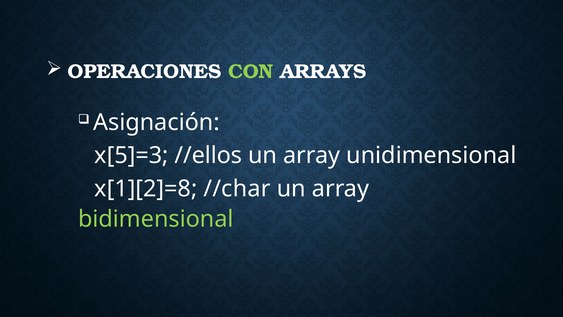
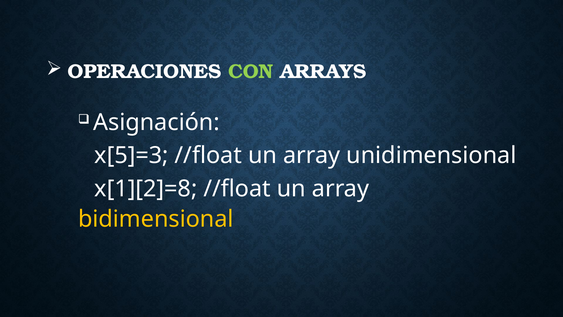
x[5]=3 //ellos: //ellos -> //float (208, 155)
x[1][2]=8 //char: //char -> //float (237, 188)
bidimensional colour: light green -> yellow (156, 219)
